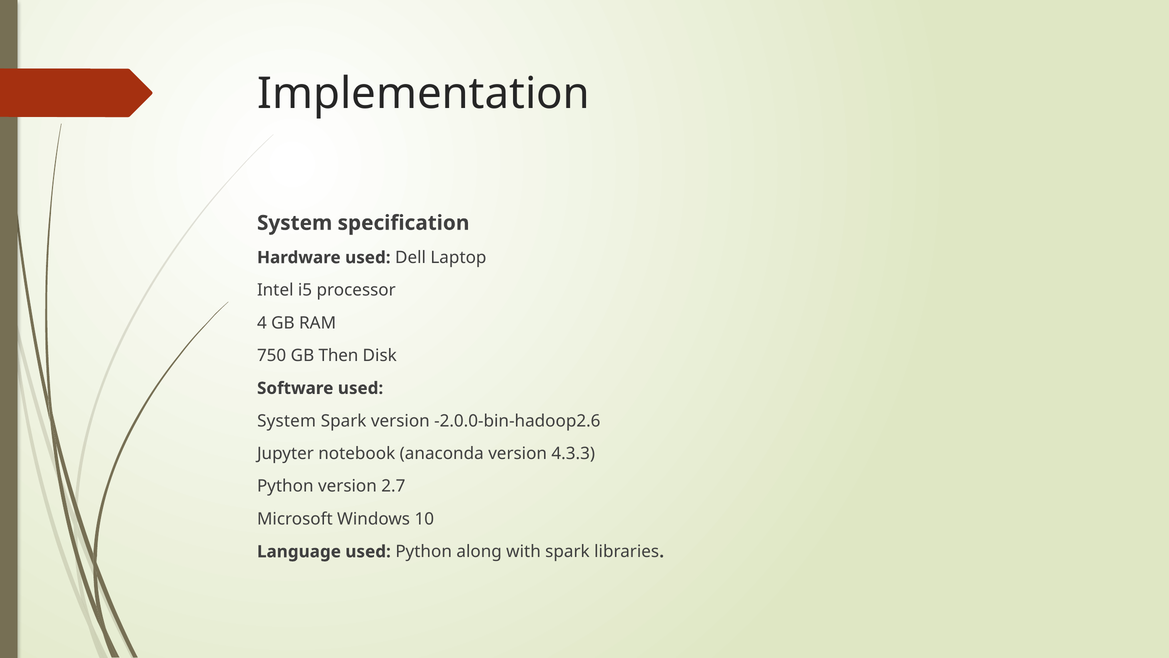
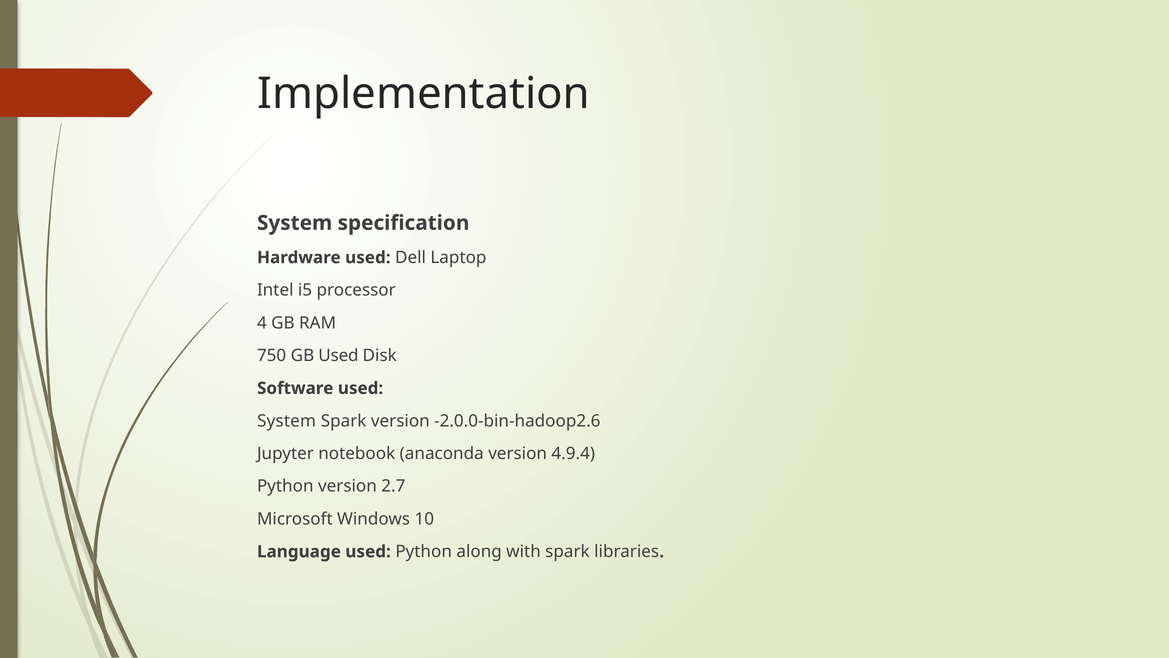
GB Then: Then -> Used (338, 355)
4.3.3: 4.3.3 -> 4.9.4 (573, 453)
